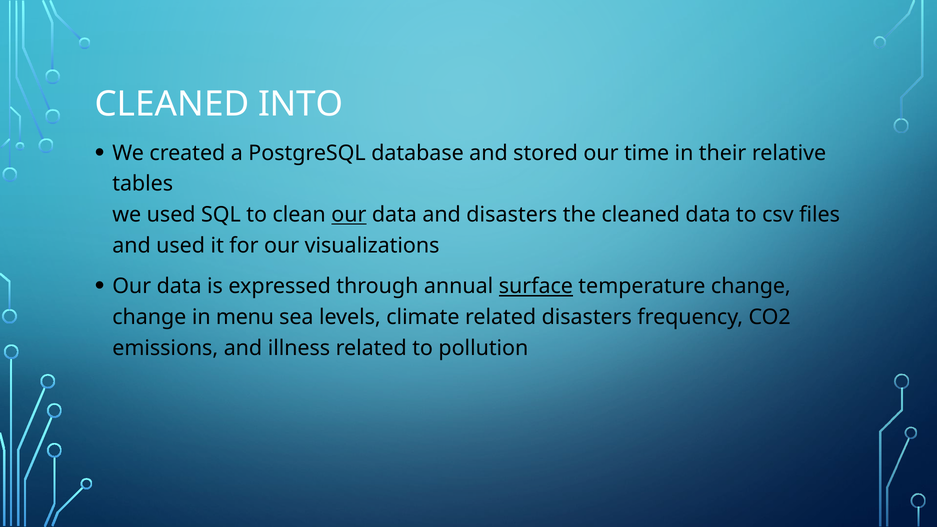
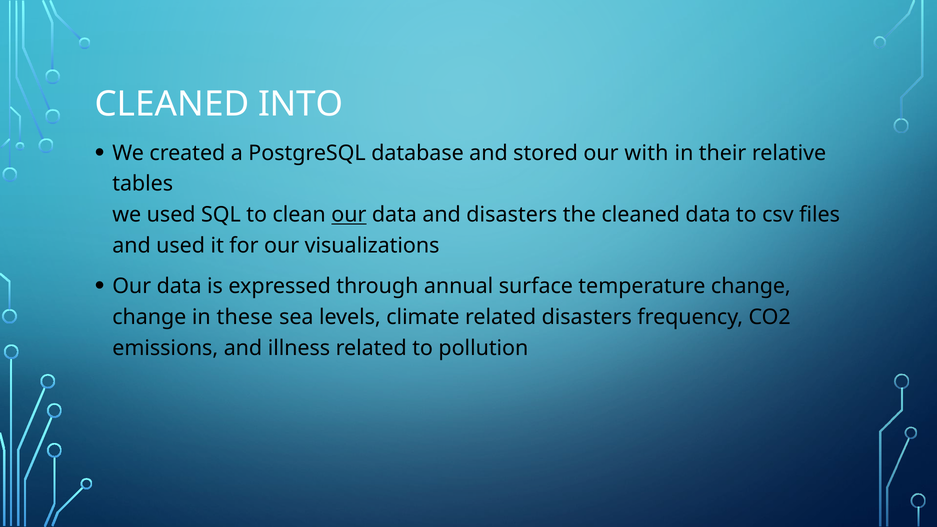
time: time -> with (646, 153)
surface underline: present -> none (536, 286)
menu: menu -> these (245, 317)
